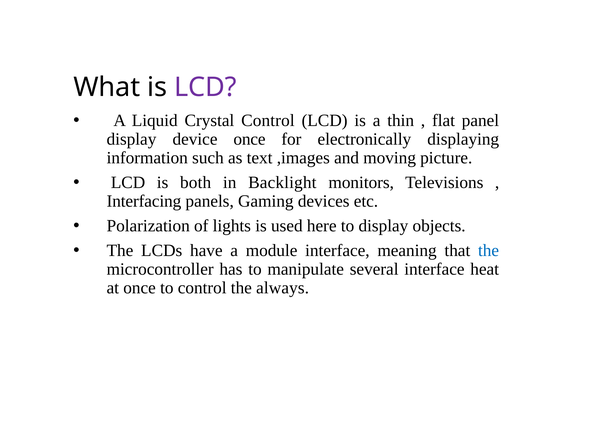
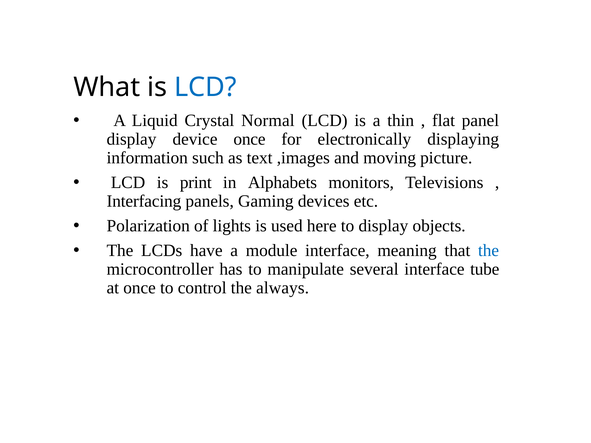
LCD colour: purple -> blue (205, 87)
Crystal Control: Control -> Normal (268, 121)
both: both -> print (196, 183)
Backlight: Backlight -> Alphabets (282, 183)
heat: heat -> tube (485, 269)
